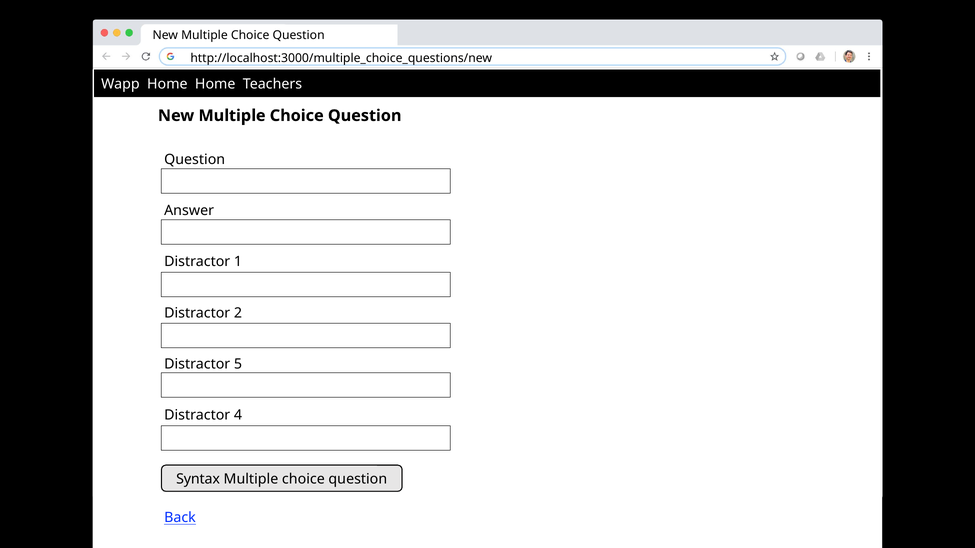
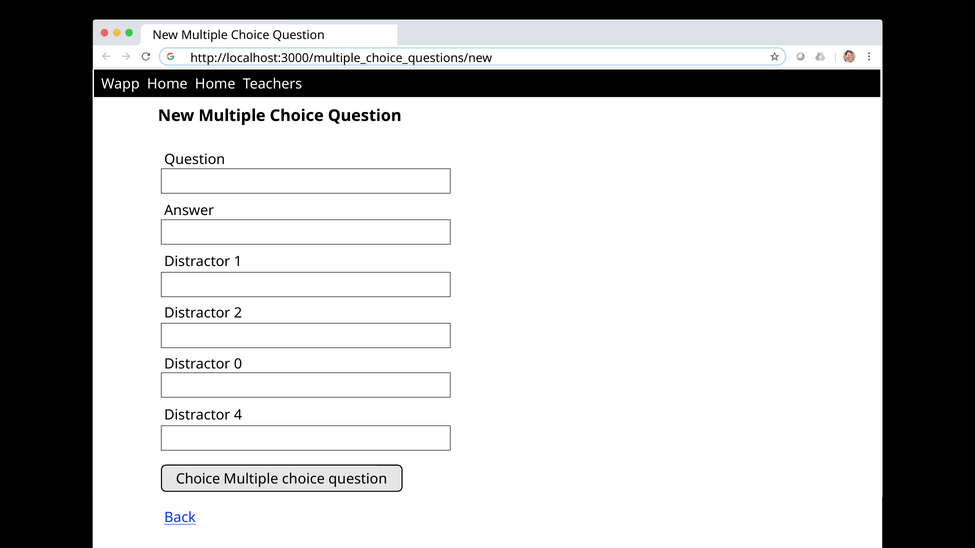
5: 5 -> 0 (238, 364)
Syntax: Syntax -> Choice (198, 480)
